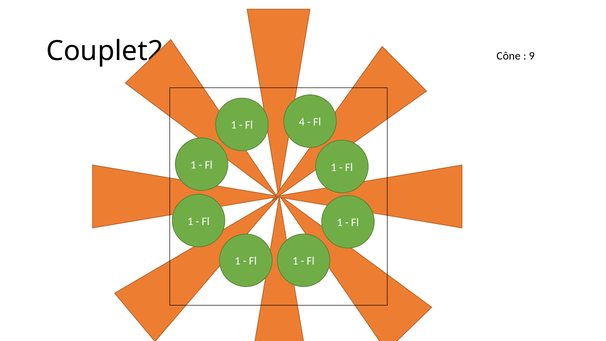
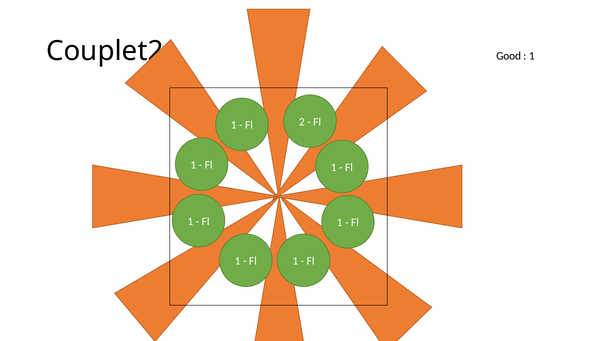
Cône: Cône -> Good (509, 56)
9: 9 -> 1 (532, 56)
4: 4 -> 2 (302, 122)
